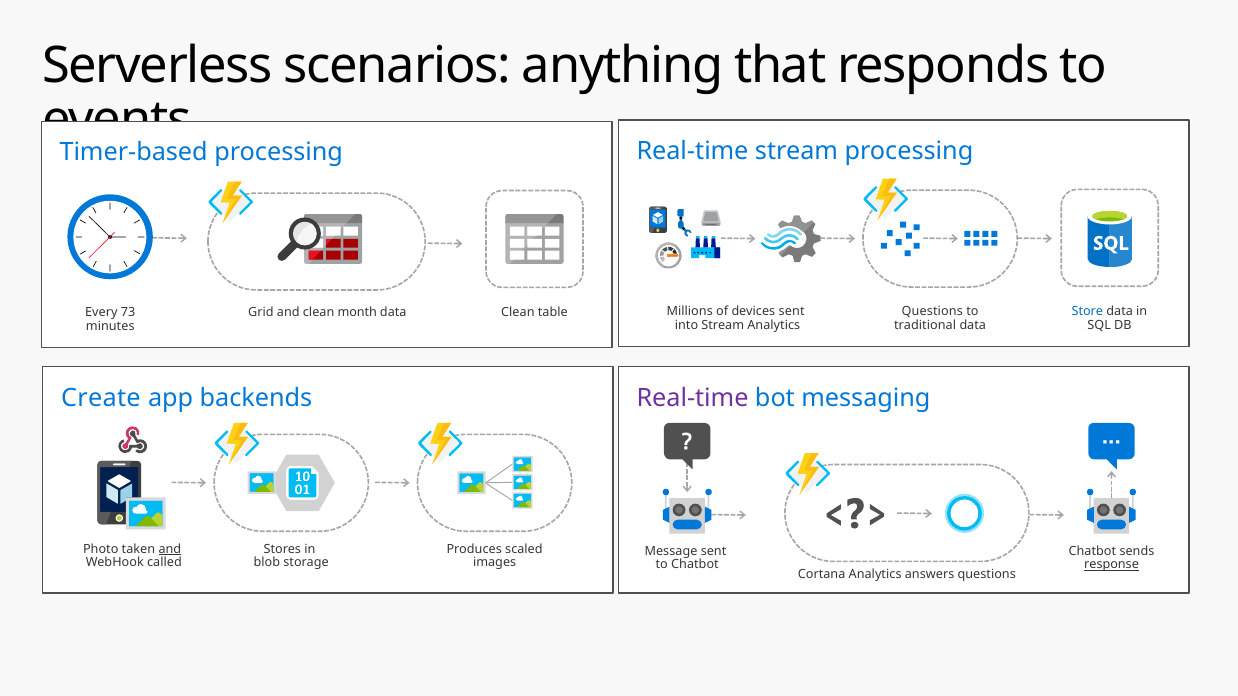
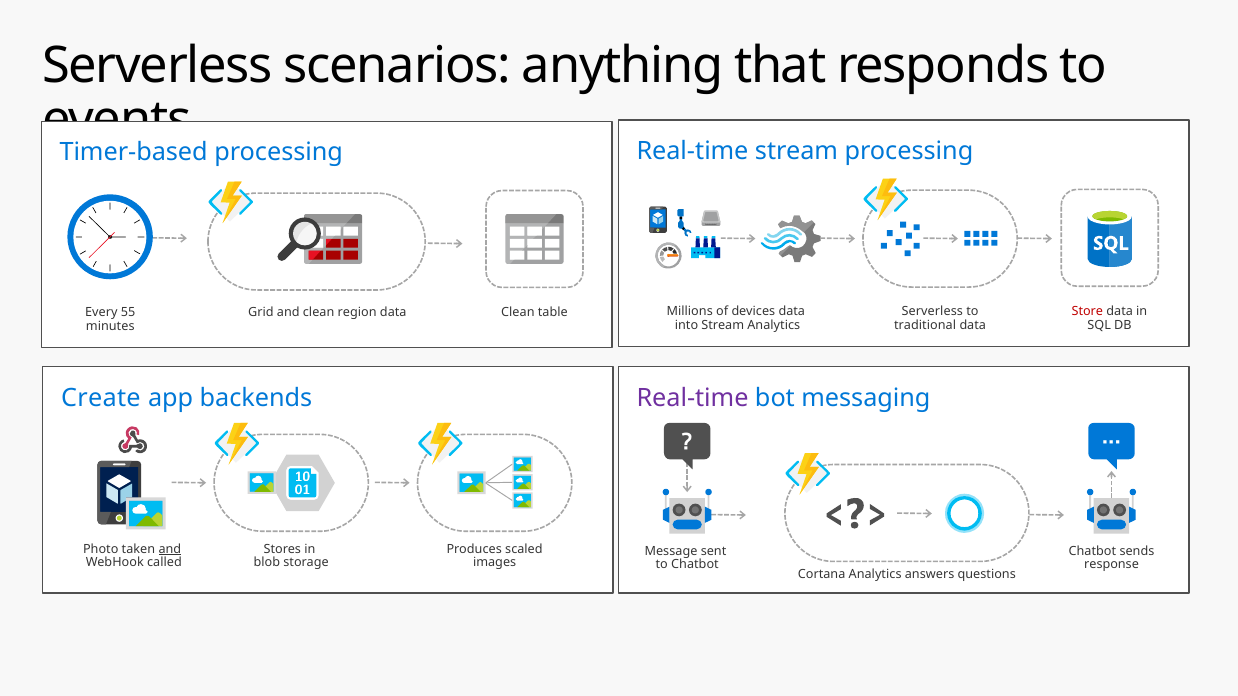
devices sent: sent -> data (792, 312)
Questions: Questions -> Serverless (932, 312)
Store colour: blue -> red (1087, 312)
73: 73 -> 55 (128, 313)
month: month -> region (357, 313)
response underline: present -> none (1112, 565)
